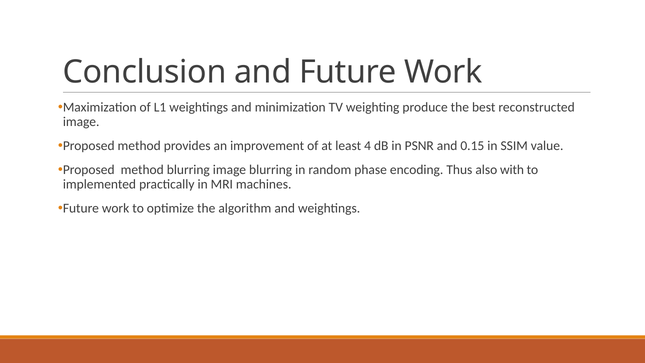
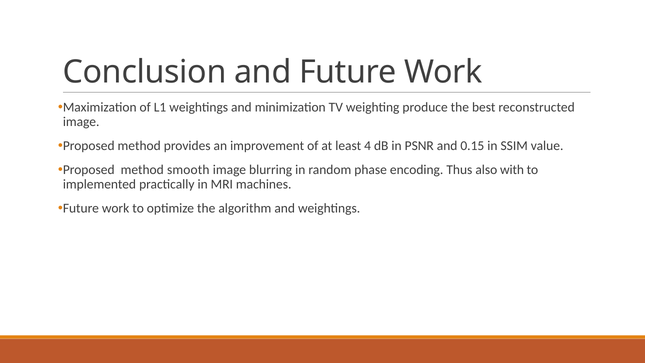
method blurring: blurring -> smooth (188, 170)
